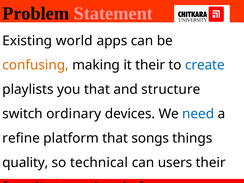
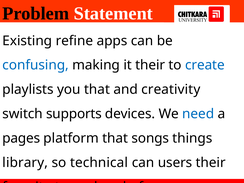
Statement colour: pink -> white (113, 13)
world: world -> refine (74, 41)
confusing colour: orange -> blue (36, 65)
structure: structure -> creativity (171, 90)
ordinary: ordinary -> supports (74, 114)
refine: refine -> pages (21, 138)
quality: quality -> library (25, 163)
